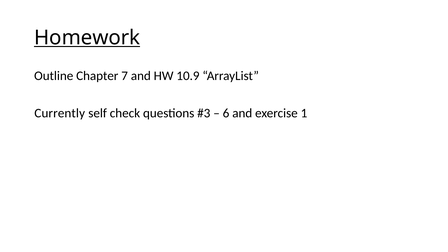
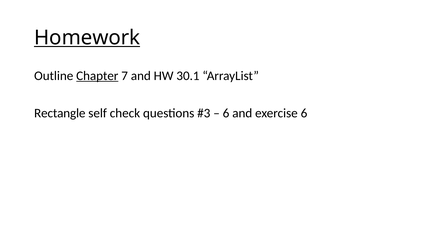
Chapter underline: none -> present (97, 76)
10.9: 10.9 -> 30.1 (188, 76)
Currently: Currently -> Rectangle (60, 113)
exercise 1: 1 -> 6 (304, 113)
